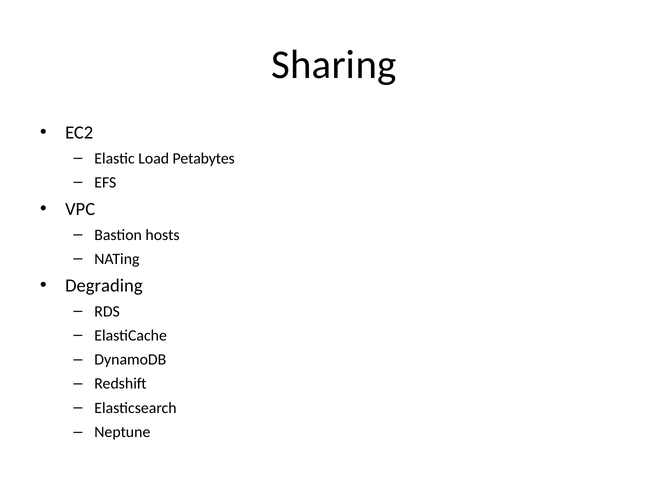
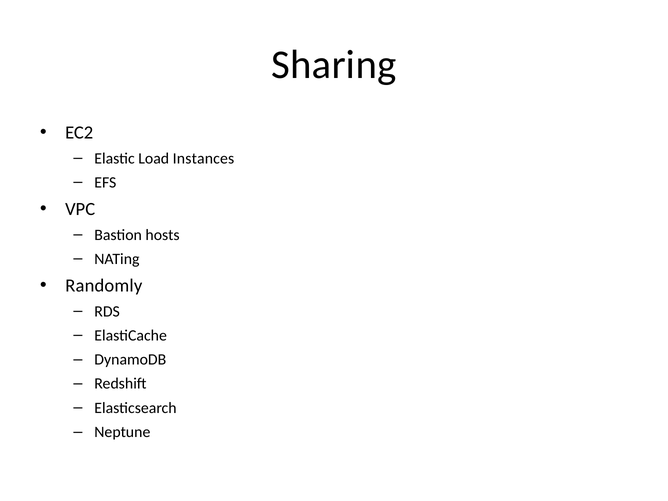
Petabytes: Petabytes -> Instances (203, 158)
Degrading: Degrading -> Randomly (104, 286)
